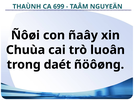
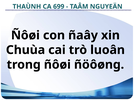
trong daét: daét -> ñôøi (57, 65)
